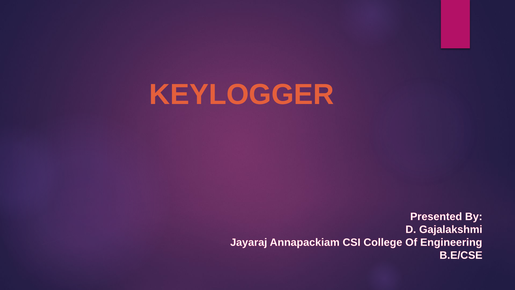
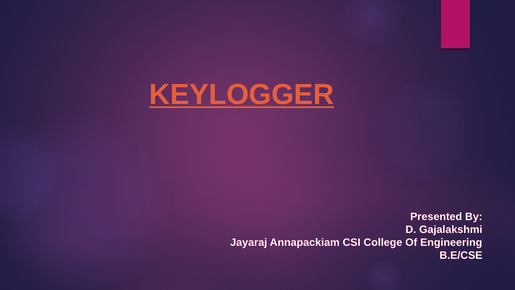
KEYLOGGER underline: none -> present (242, 95)
